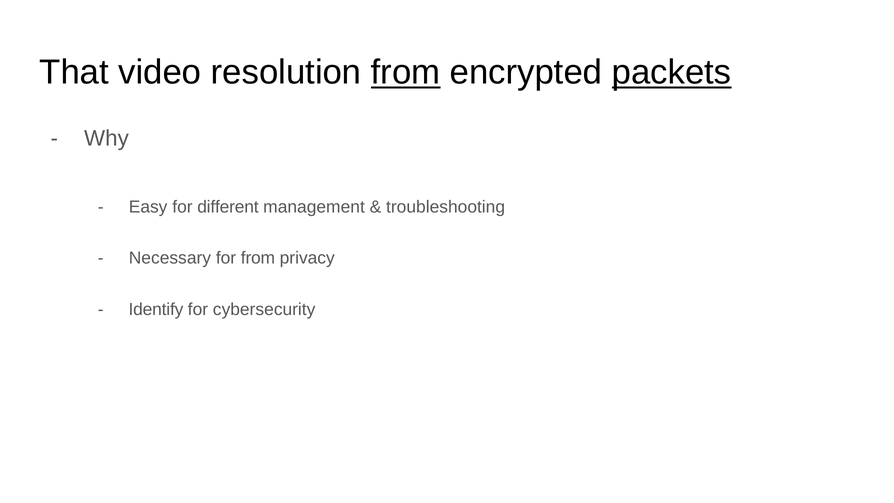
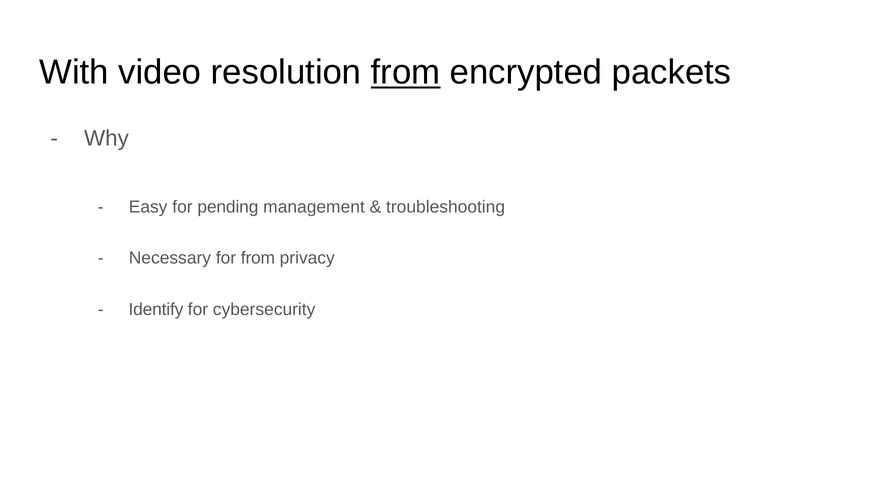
That: That -> With (74, 72)
packets underline: present -> none (672, 72)
different: different -> pending (228, 207)
